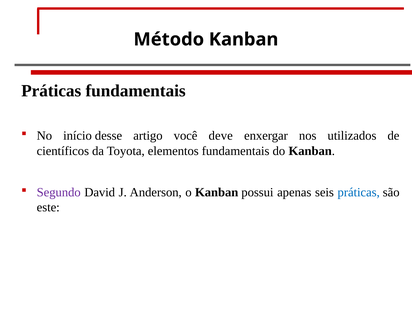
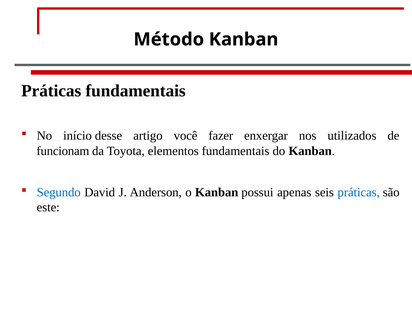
deve: deve -> fazer (221, 136)
científicos: científicos -> funcionam (63, 151)
Segundo colour: purple -> blue (59, 192)
